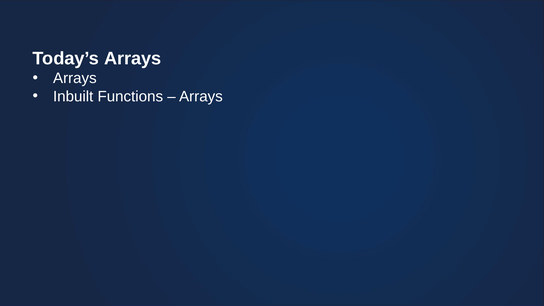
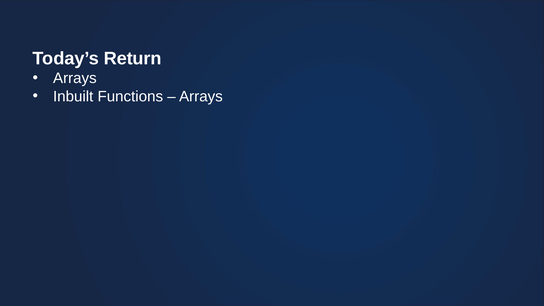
Today’s Arrays: Arrays -> Return (133, 59)
